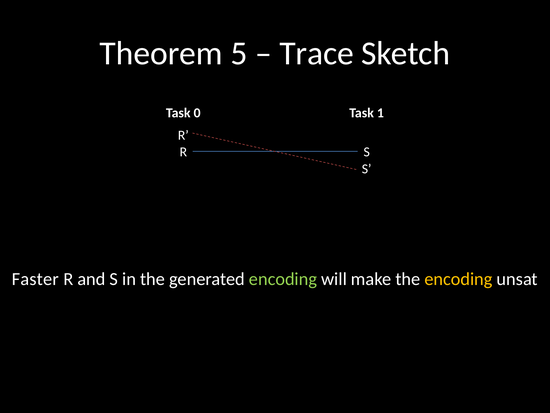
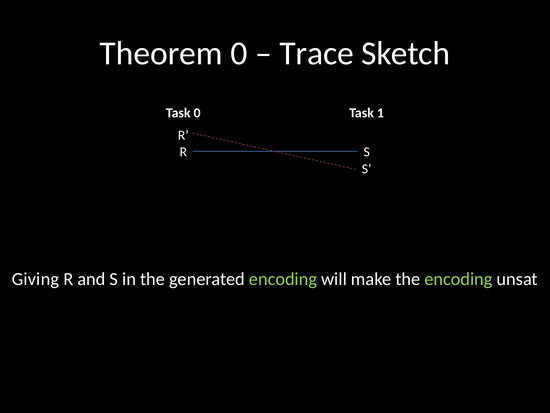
Theorem 5: 5 -> 0 (239, 53)
Faster: Faster -> Giving (35, 279)
encoding colour: yellow -> light green (458, 279)
